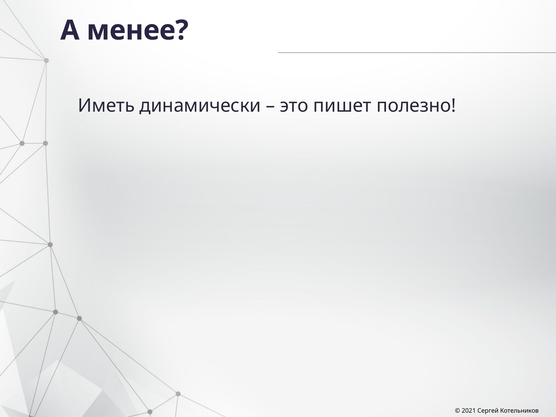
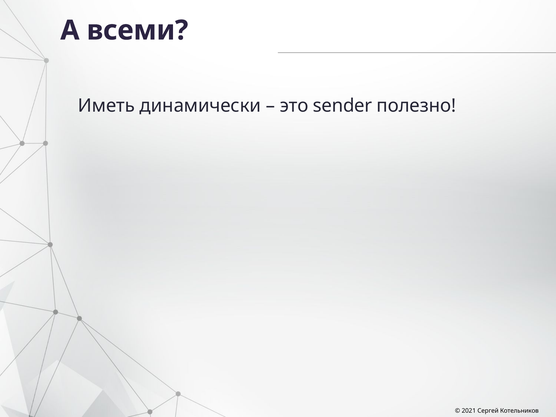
менее: менее -> всеми (137, 30)
пишет: пишет -> sender (342, 106)
